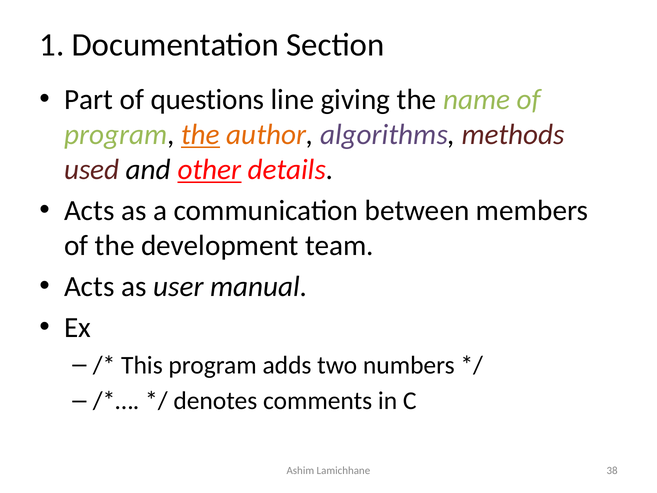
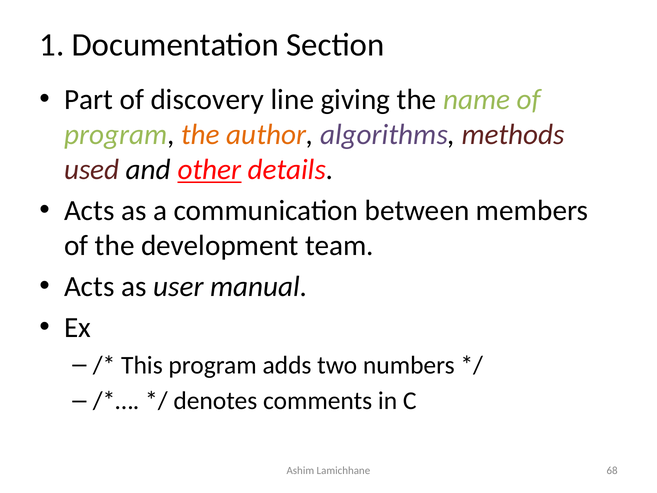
questions: questions -> discovery (207, 99)
the underline: present -> none (200, 135)
38: 38 -> 68 (612, 470)
